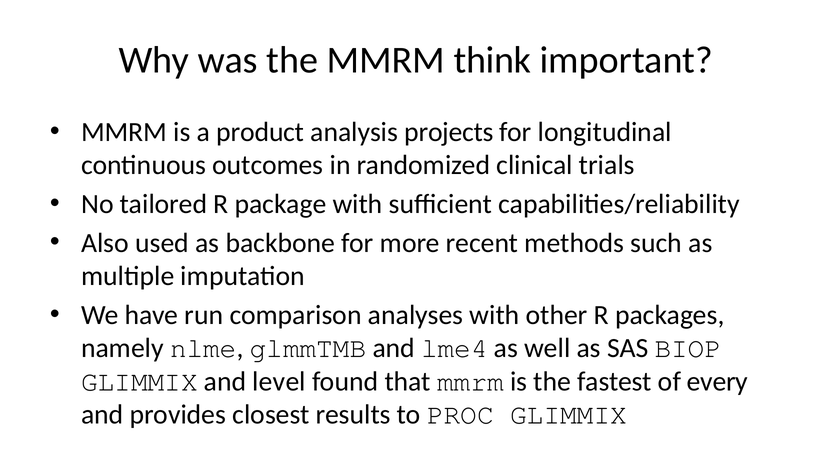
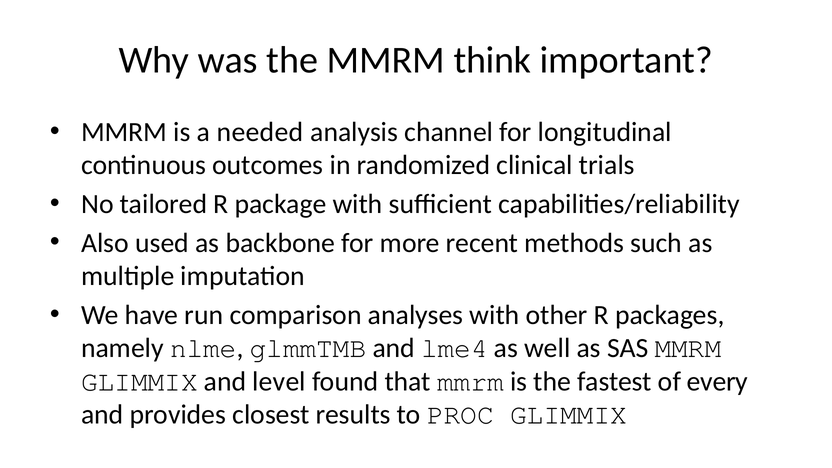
product: product -> needed (260, 132)
projects: projects -> channel (449, 132)
SAS BIOP: BIOP -> MMRM (688, 348)
